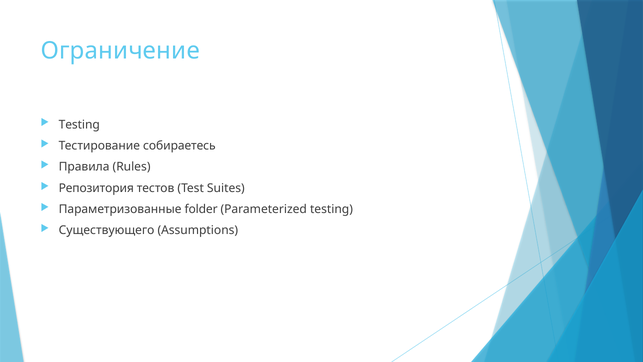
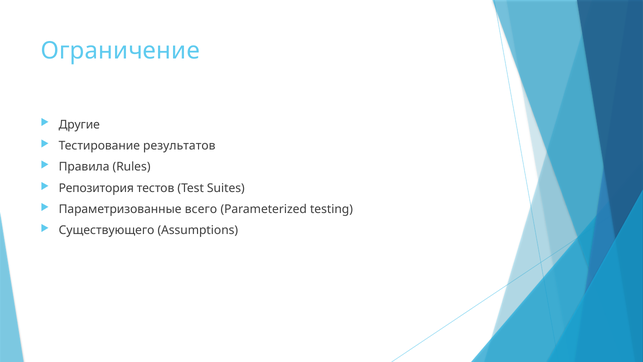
Testing: Testing -> Другие (79, 124)
собираетесь: собираетесь -> результатов (179, 146)
folder: folder -> всего (201, 209)
